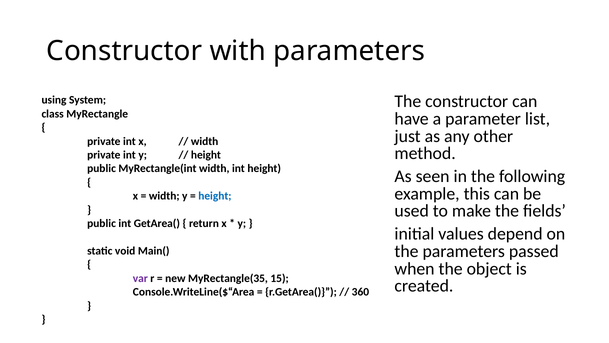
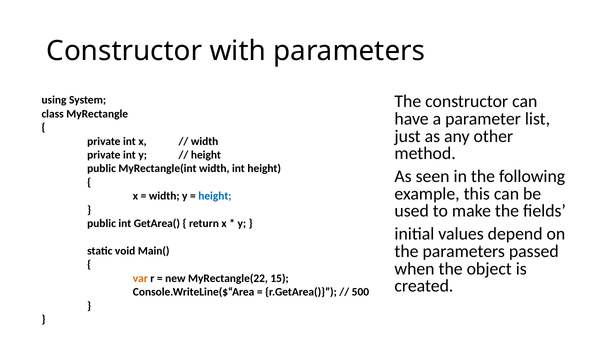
var colour: purple -> orange (140, 278)
MyRectangle(35: MyRectangle(35 -> MyRectangle(22 (228, 278)
360: 360 -> 500 (360, 292)
